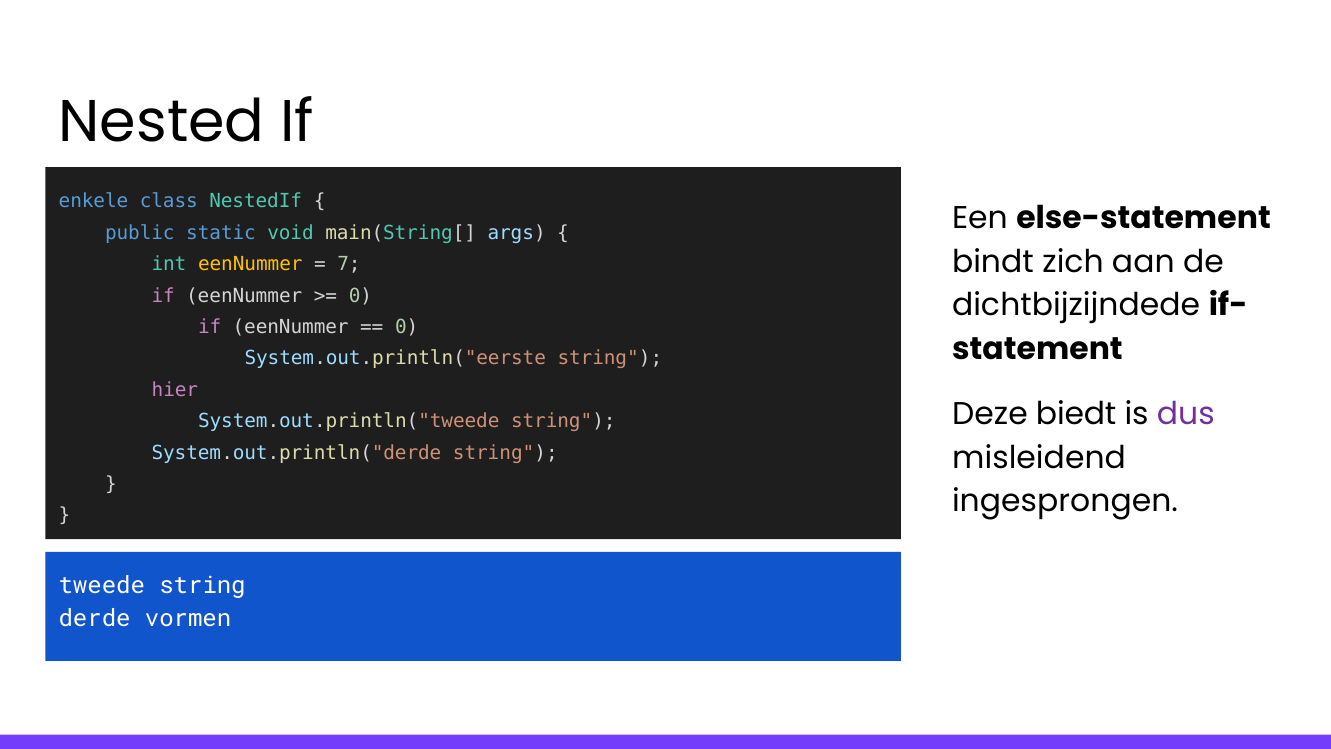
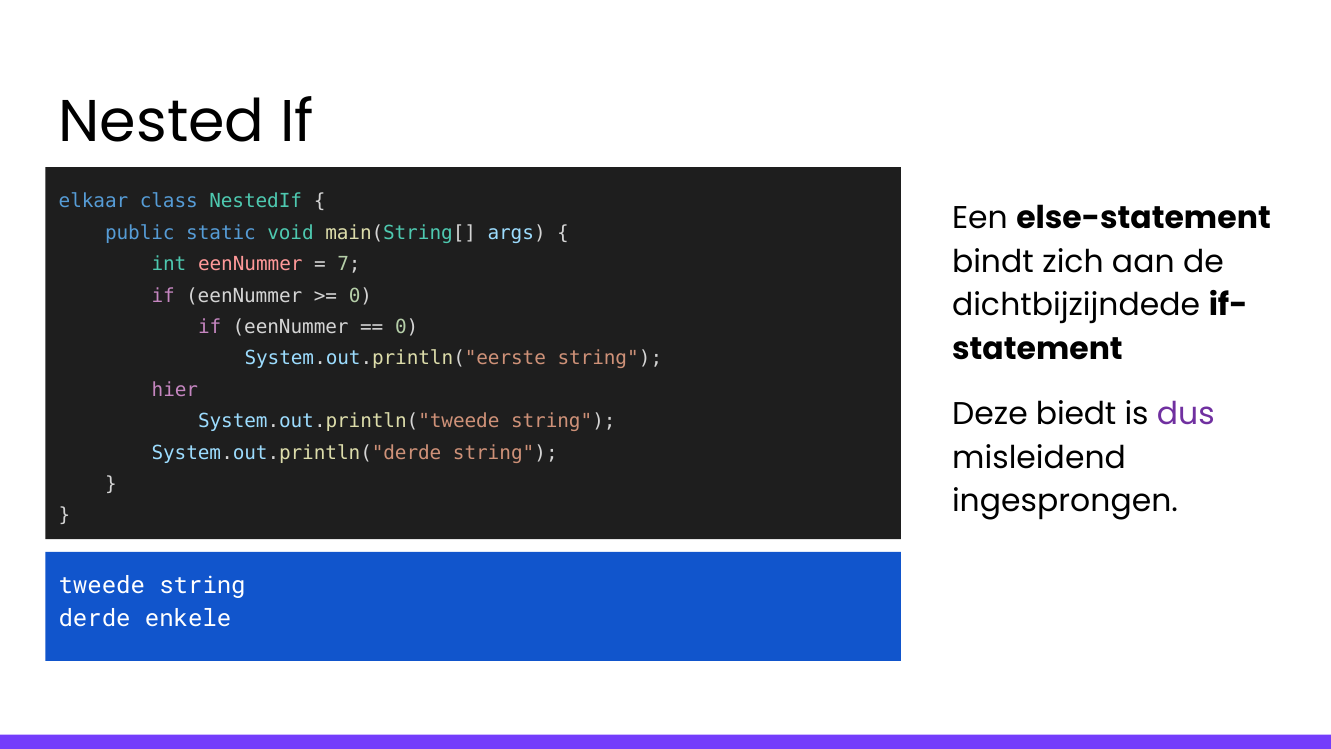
enkele: enkele -> elkaar (93, 201)
eenNummer colour: yellow -> pink (250, 264)
vormen: vormen -> enkele (188, 618)
